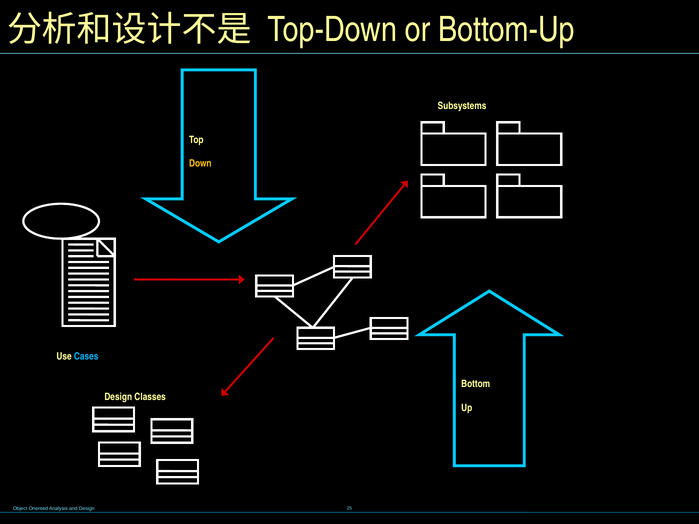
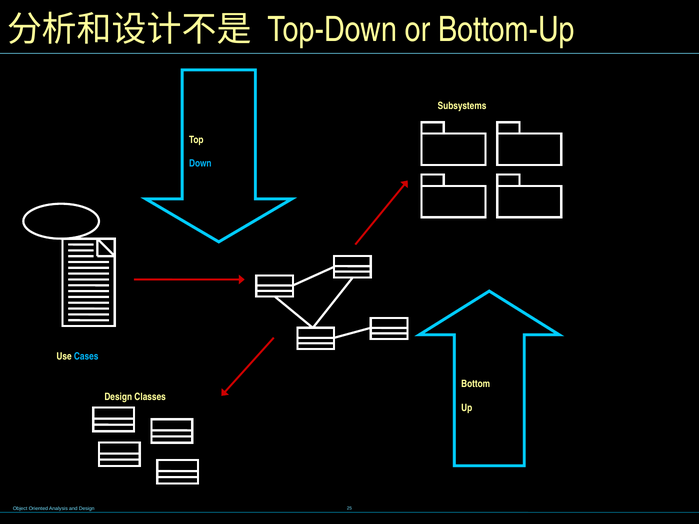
Down colour: yellow -> light blue (200, 164)
